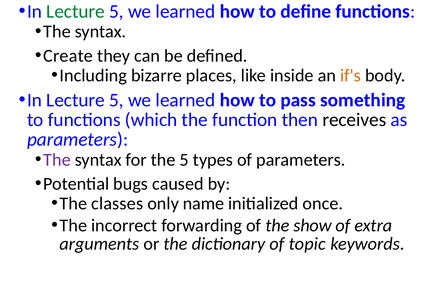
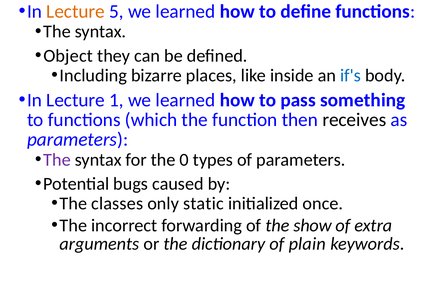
Lecture colour: green -> orange (76, 11)
Create: Create -> Object (68, 56)
if's colour: orange -> blue (350, 76)
5: 5 -> 1 (116, 100)
the 5: 5 -> 0 (184, 160)
name: name -> static (203, 204)
topic: topic -> plain (307, 244)
